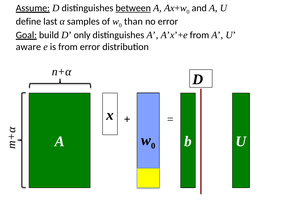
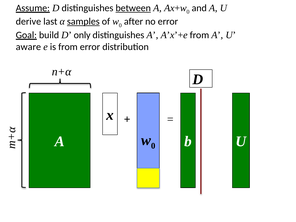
define: define -> derive (28, 22)
samples underline: none -> present (83, 22)
than: than -> after (134, 22)
